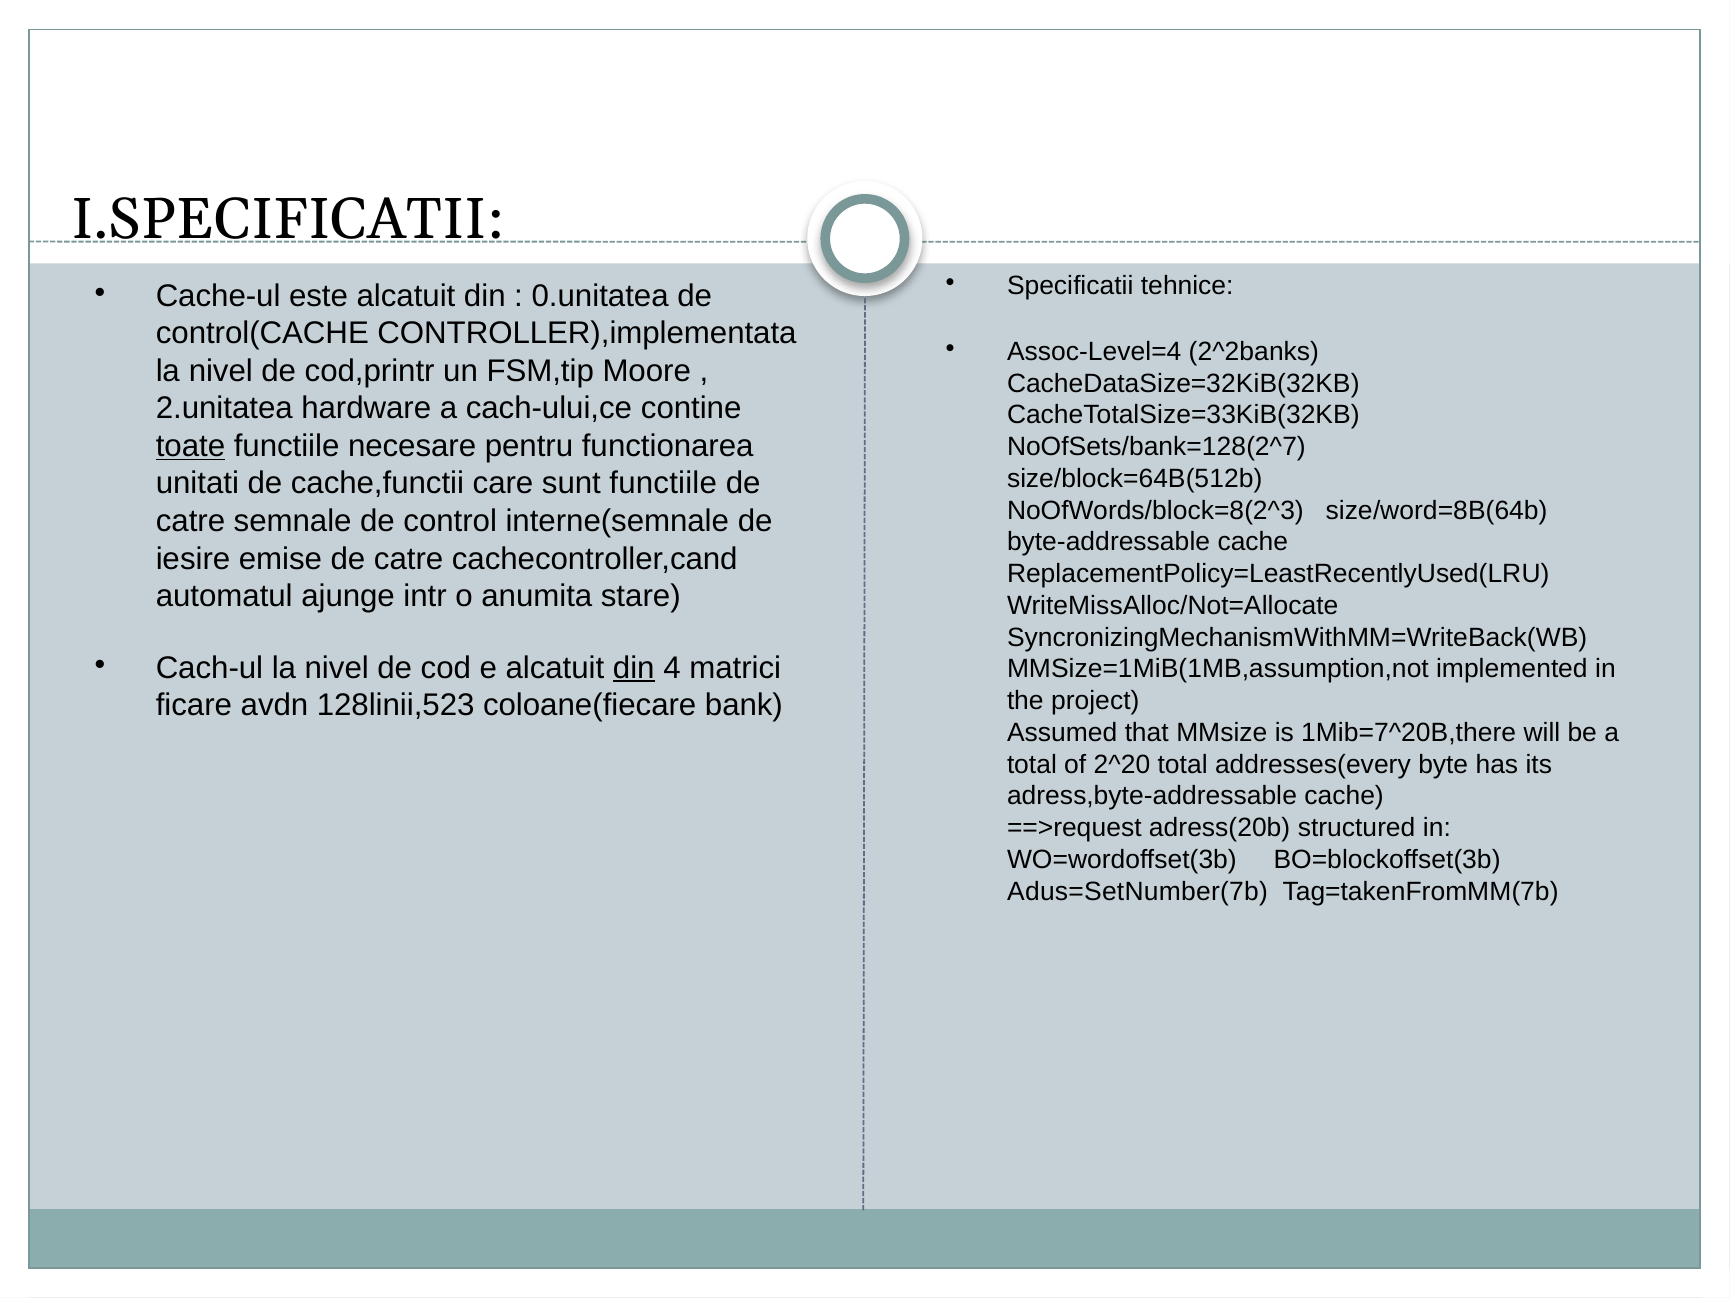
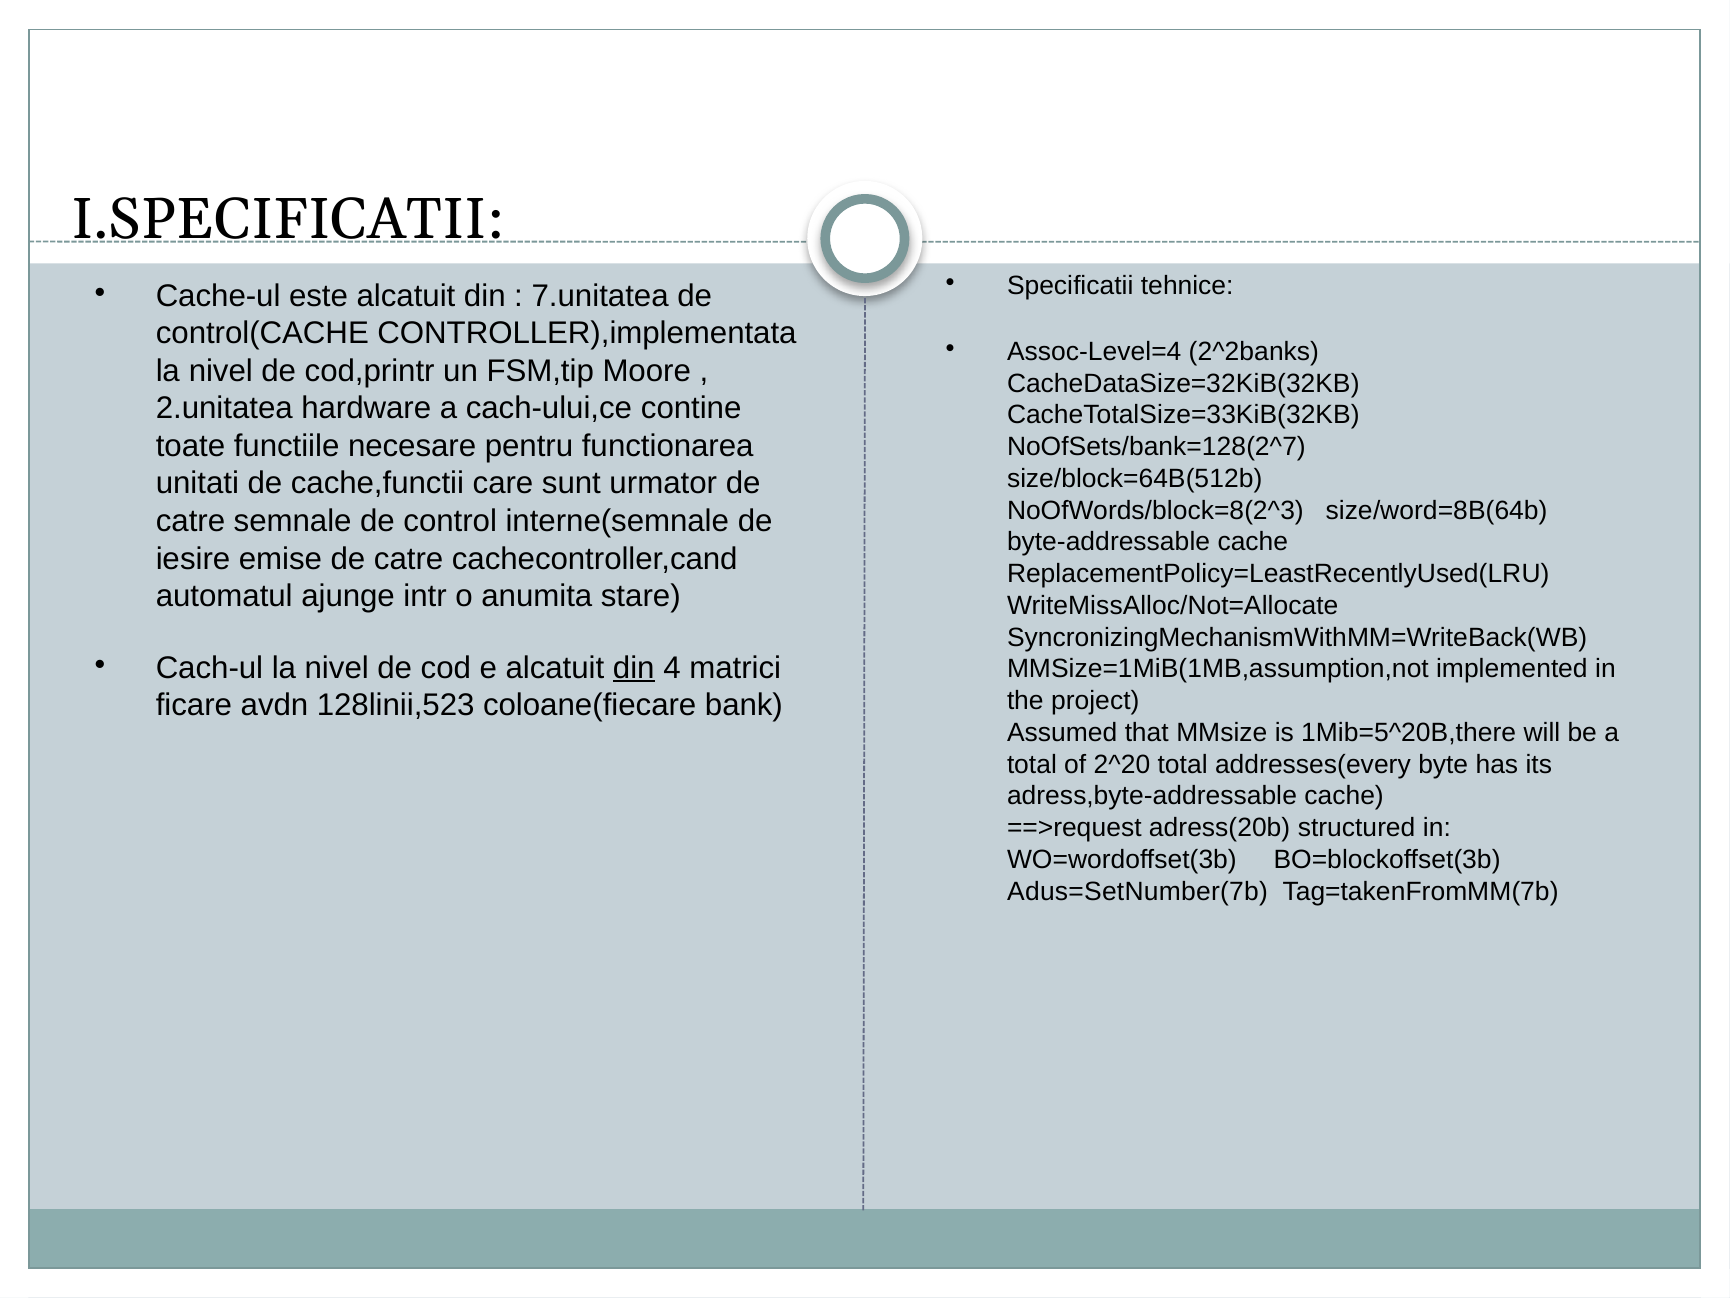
0.unitatea: 0.unitatea -> 7.unitatea (600, 296)
toate underline: present -> none (191, 446)
sunt functiile: functiile -> urmator (663, 483)
1Mib=7^20B,there: 1Mib=7^20B,there -> 1Mib=5^20B,there (1409, 732)
